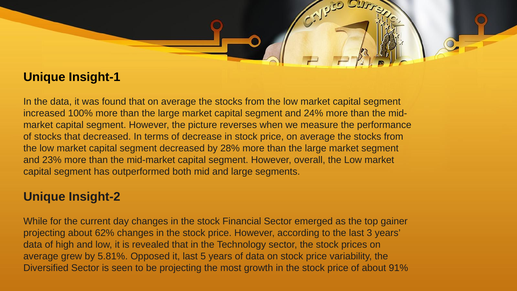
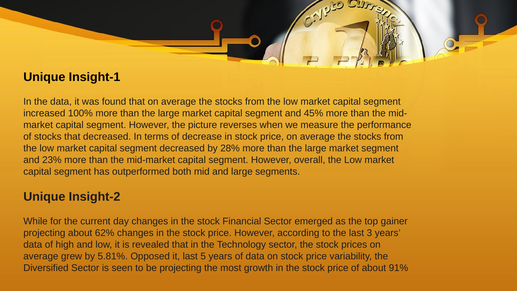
24%: 24% -> 45% (314, 113)
